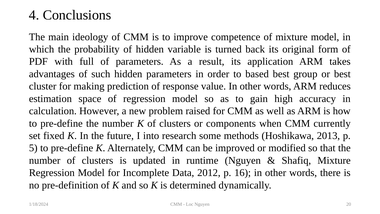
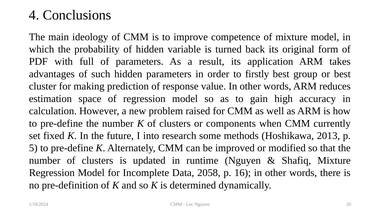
based: based -> firstly (257, 74)
2012: 2012 -> 2058 (209, 173)
